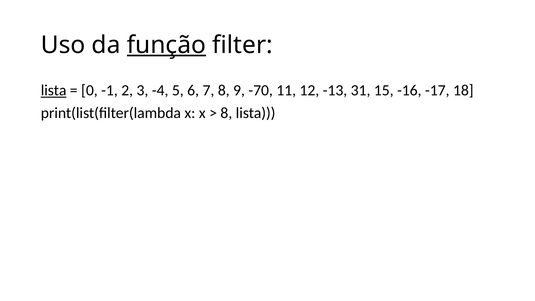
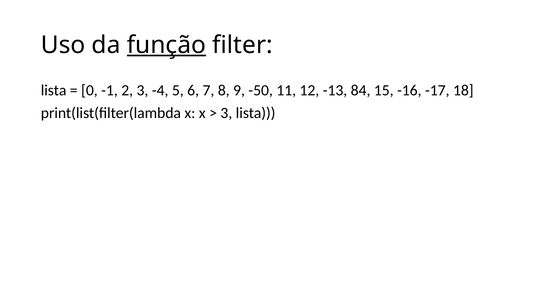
lista underline: present -> none (54, 90)
-70: -70 -> -50 (261, 90)
31: 31 -> 84 (361, 90)
8: 8 -> 3 (226, 113)
